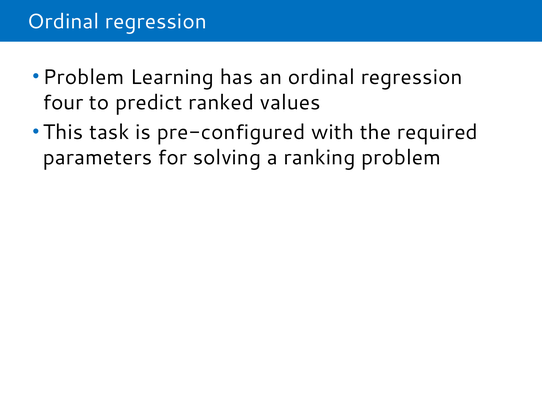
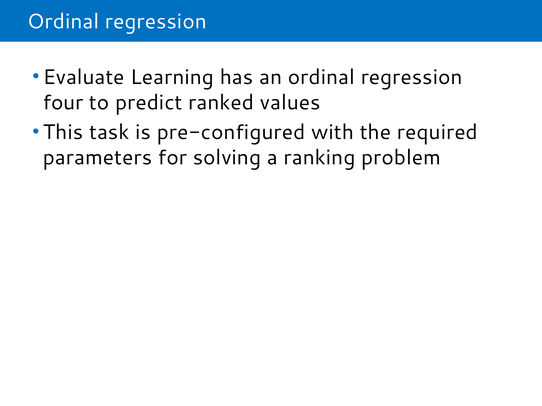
Problem: Problem -> Evaluate (84, 77)
